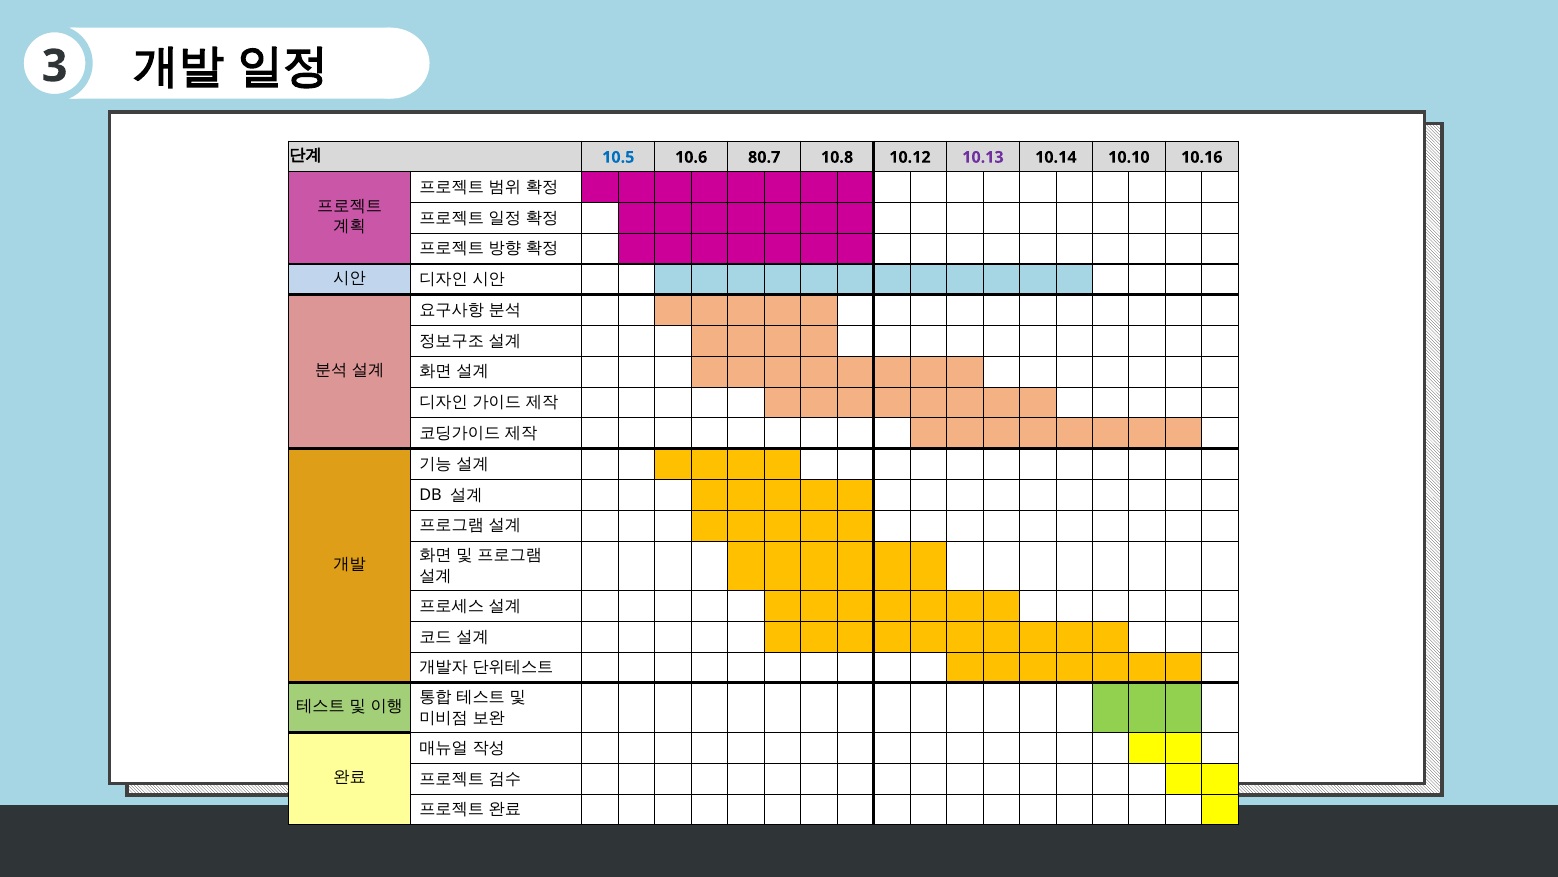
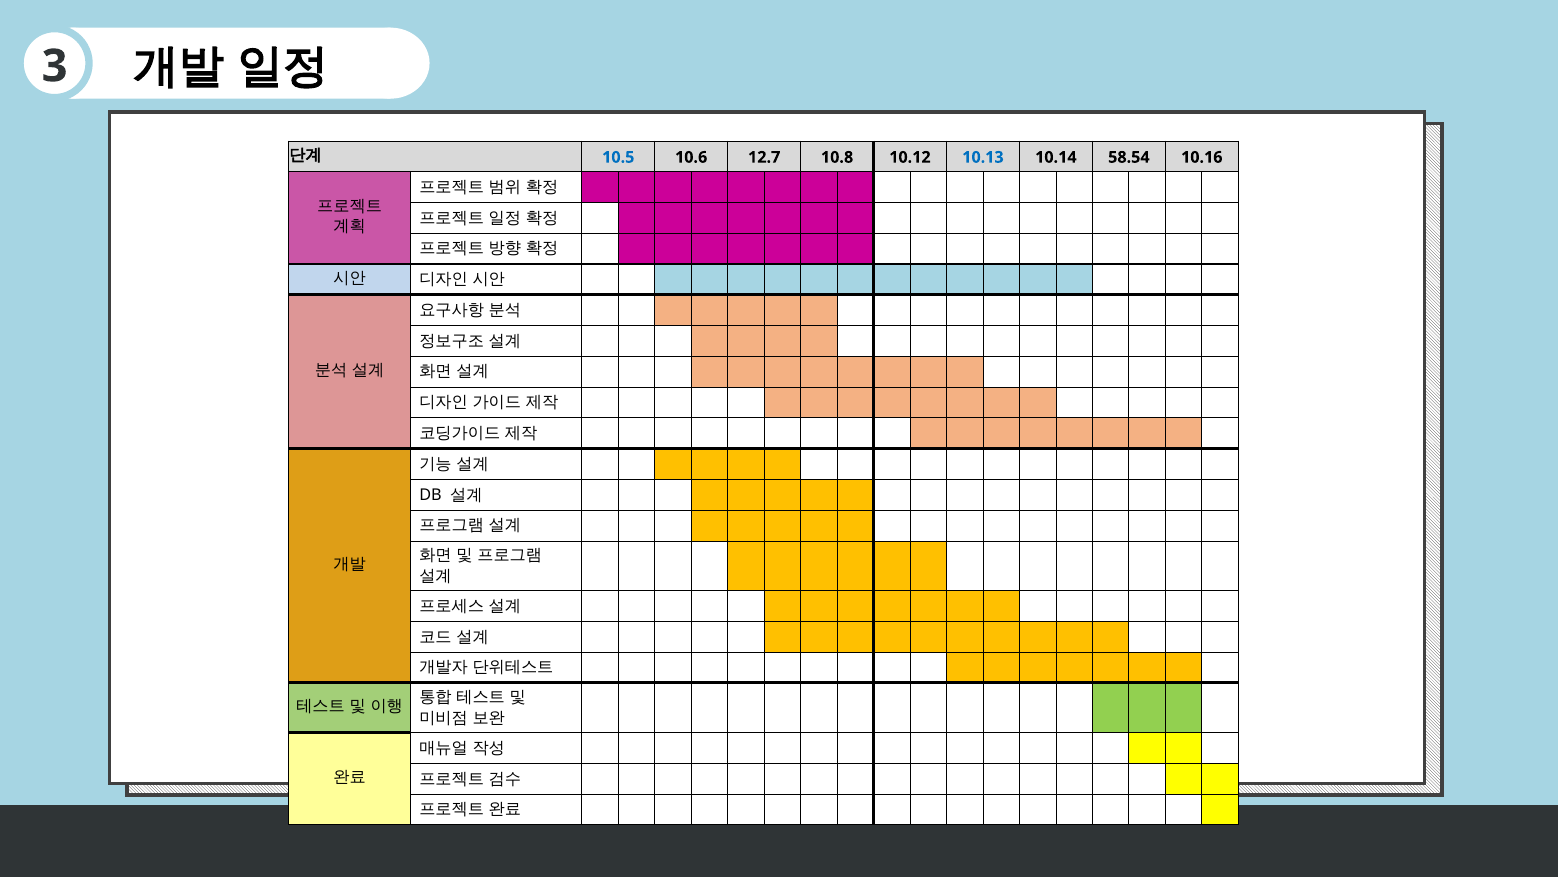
80.7: 80.7 -> 12.7 (764, 157)
10.13 colour: purple -> blue (983, 157)
10.10: 10.10 -> 58.54 (1129, 157)
